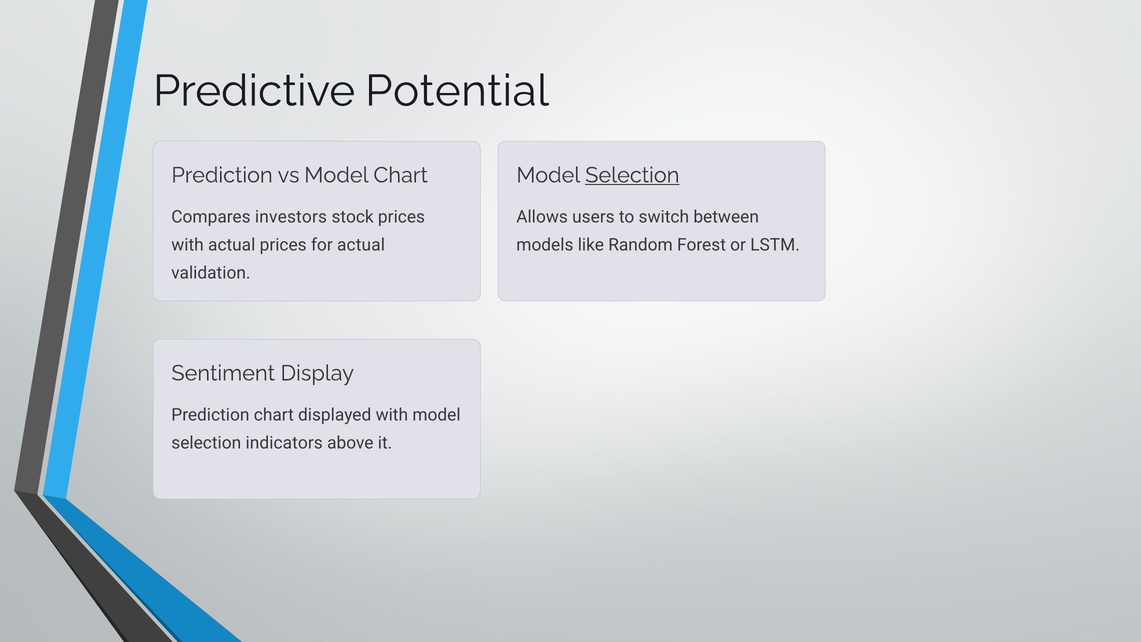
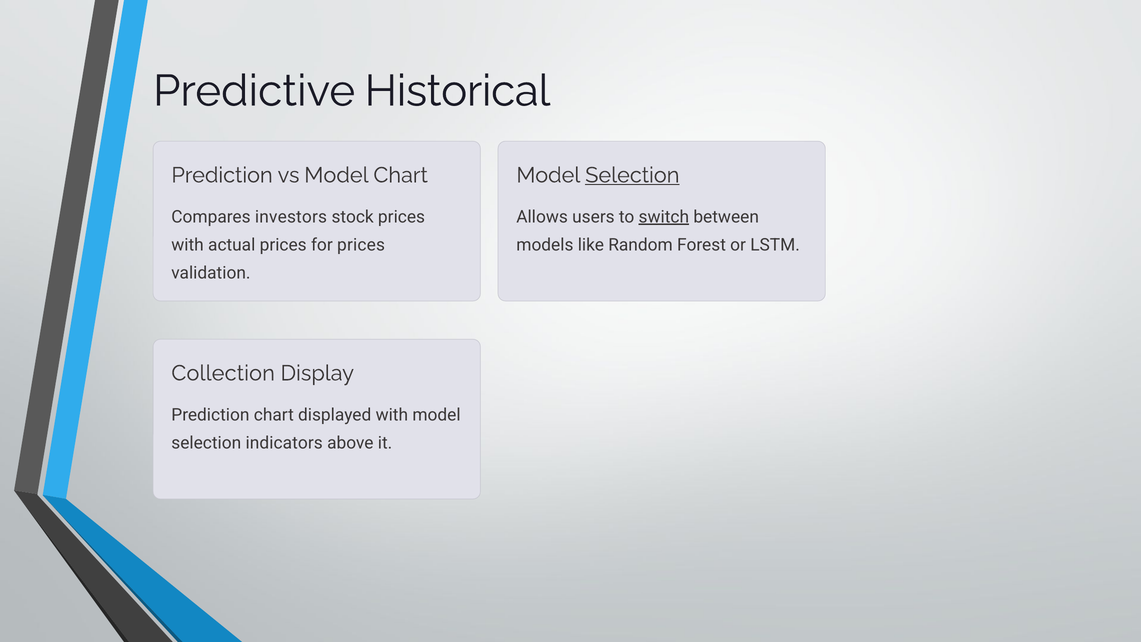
Potential: Potential -> Historical (458, 91)
switch underline: none -> present (664, 217)
for actual: actual -> prices (361, 245)
Sentiment: Sentiment -> Collection (223, 373)
